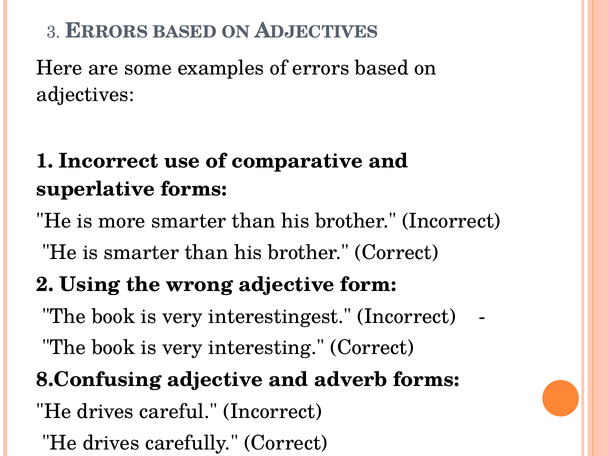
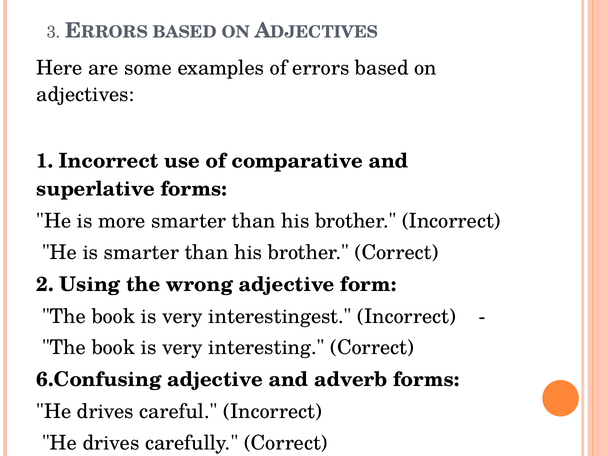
8.Confusing: 8.Confusing -> 6.Confusing (99, 380)
